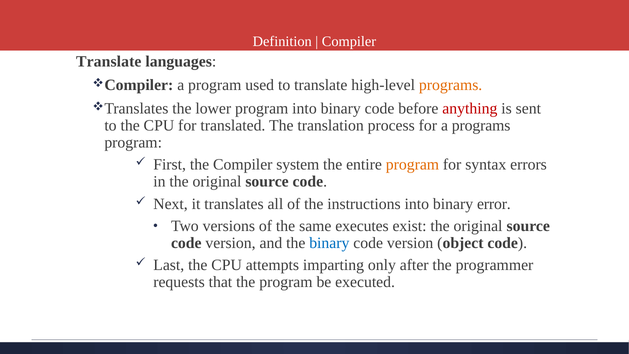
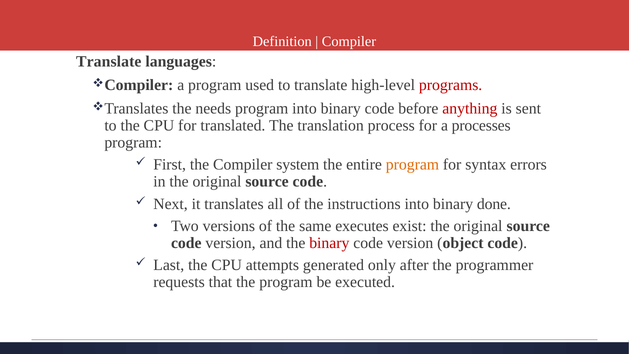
programs colour: orange -> red (451, 85)
lower: lower -> needs (213, 108)
a programs: programs -> processes (481, 125)
error: error -> done (494, 204)
binary colour: blue -> red (329, 243)
imparting: imparting -> generated (333, 265)
